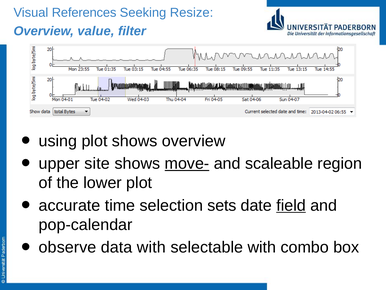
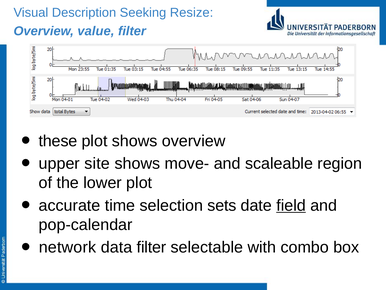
References: References -> Description (84, 12)
using: using -> these (58, 141)
move- underline: present -> none (187, 163)
observe: observe -> network (68, 247)
data with: with -> filter (152, 247)
